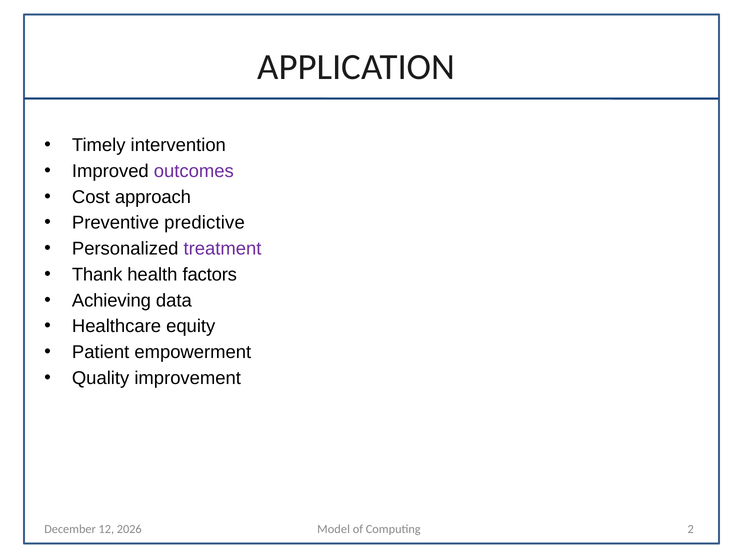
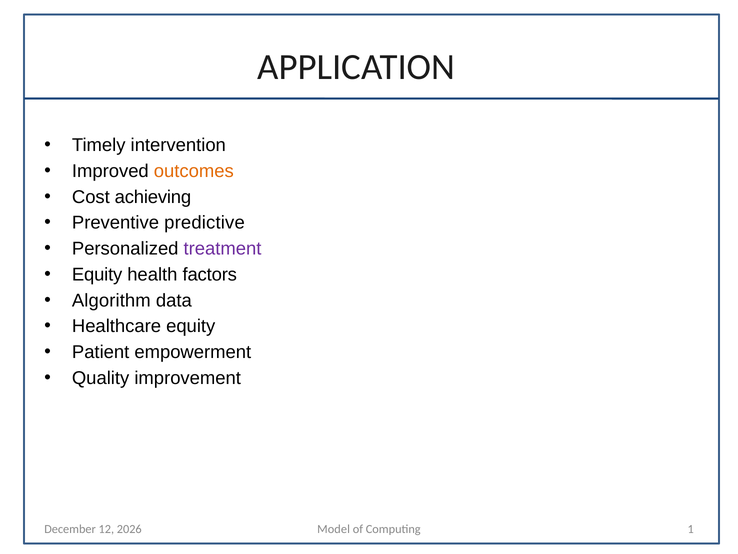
outcomes colour: purple -> orange (194, 171)
approach: approach -> achieving (153, 197)
Thank: Thank -> Equity (97, 274)
Achieving: Achieving -> Algorithm (111, 300)
2: 2 -> 1 (691, 528)
